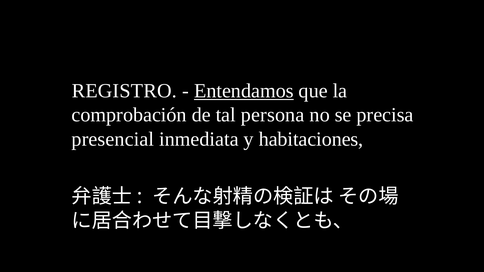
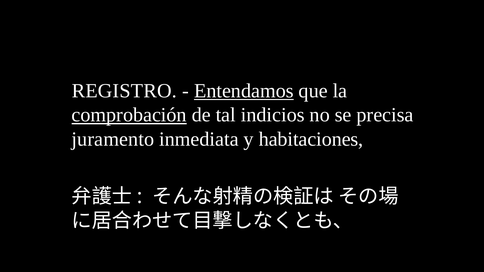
comprobación underline: none -> present (129, 115)
persona: persona -> indicios (273, 115)
presencial: presencial -> juramento (113, 139)
